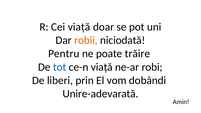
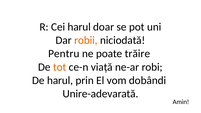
Cei viață: viață -> harul (79, 27)
tot colour: blue -> orange (60, 67)
De liberi: liberi -> harul (60, 80)
